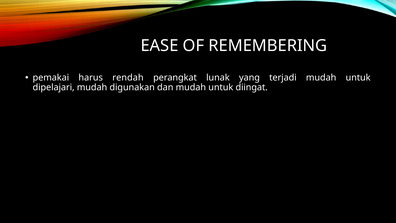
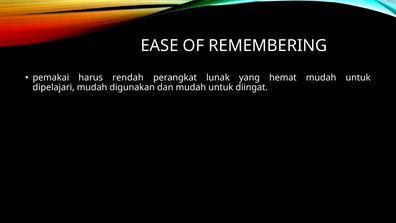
terjadi: terjadi -> hemat (283, 78)
